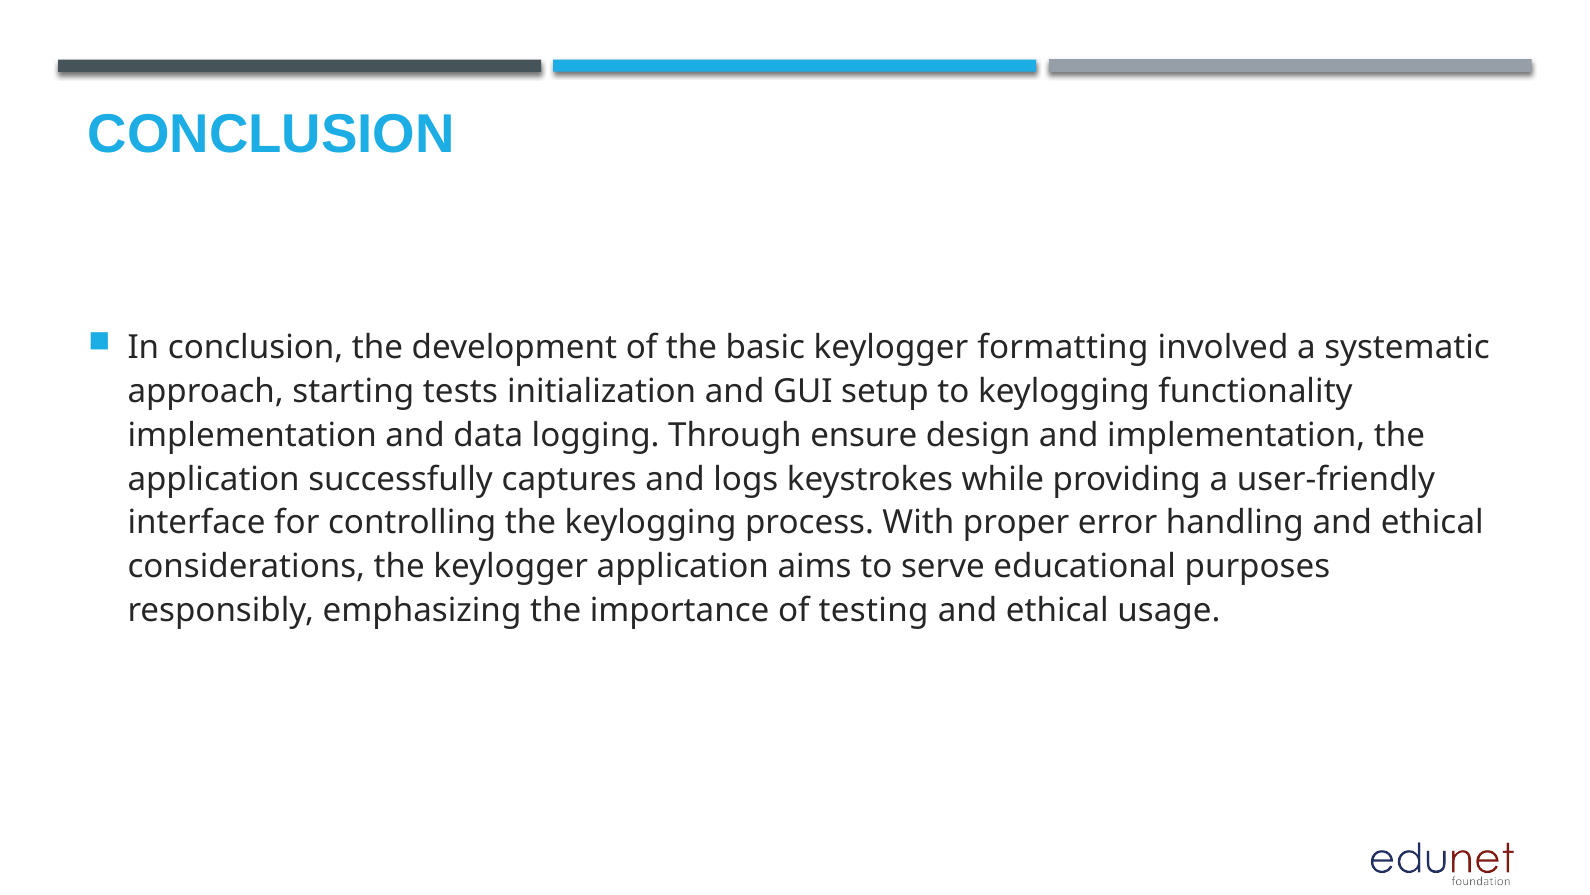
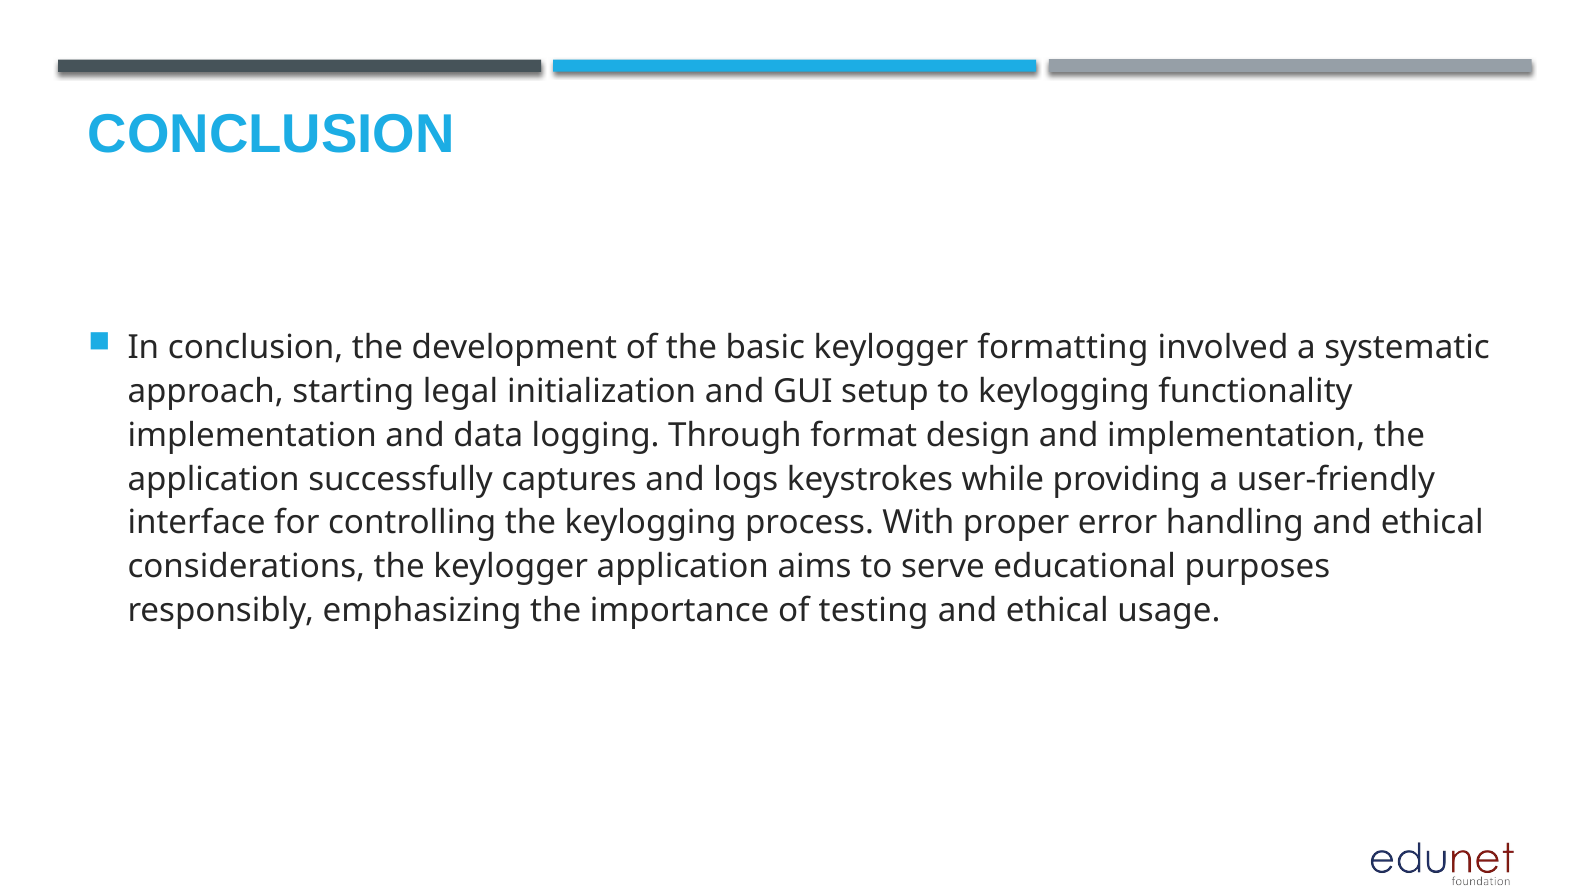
tests: tests -> legal (460, 391)
ensure: ensure -> format (864, 435)
